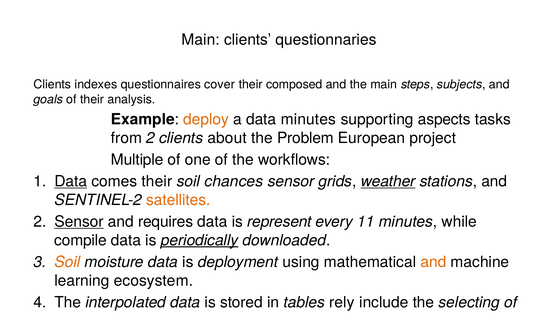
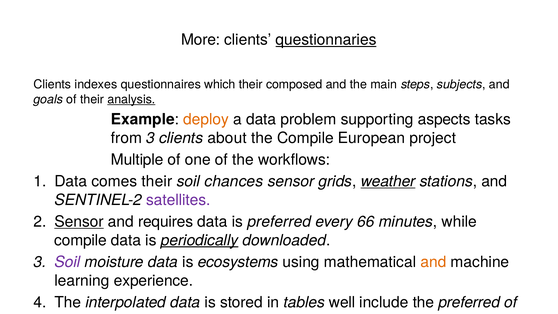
Main: Main -> More (201, 40)
questionnaries underline: none -> present (326, 40)
cover: cover -> which (220, 84)
analysis underline: none -> present (131, 99)
data minutes: minutes -> problem (308, 119)
from 2: 2 -> 3 (151, 138)
the Problem: Problem -> Compile (305, 138)
Data underline: present -> none (71, 181)
satellites colour: orange -> purple (178, 200)
is represent: represent -> preferred (279, 222)
11: 11 -> 66 (366, 222)
Soil colour: orange -> purple (67, 262)
deployment: deployment -> ecosystems (238, 262)
ecosystem: ecosystem -> experience (153, 281)
rely: rely -> well (342, 302)
the selecting: selecting -> preferred (469, 302)
